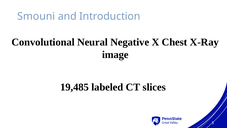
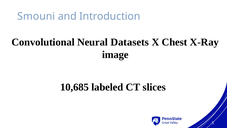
Negative: Negative -> Datasets (130, 42)
19,485: 19,485 -> 10,685 (75, 87)
